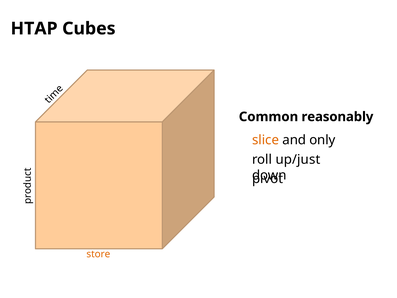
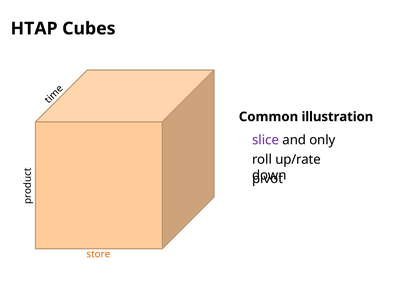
reasonably: reasonably -> illustration (337, 117)
slice colour: orange -> purple (266, 140)
up/just: up/just -> up/rate (298, 159)
